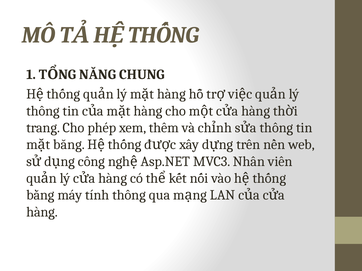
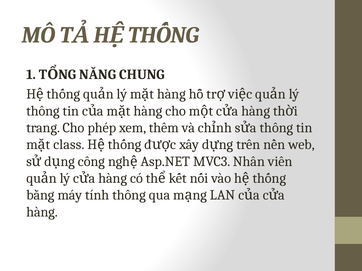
bằng: bằng -> class (69, 145)
